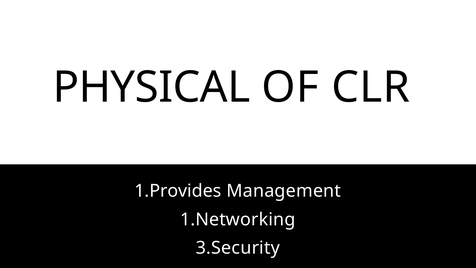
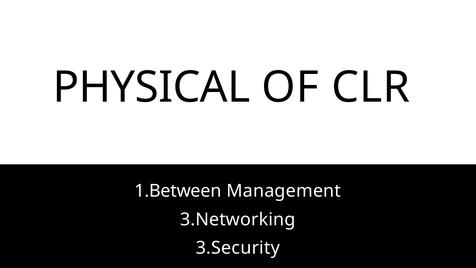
1.Provides: 1.Provides -> 1.Between (178, 191)
1.Networking: 1.Networking -> 3.Networking (238, 219)
